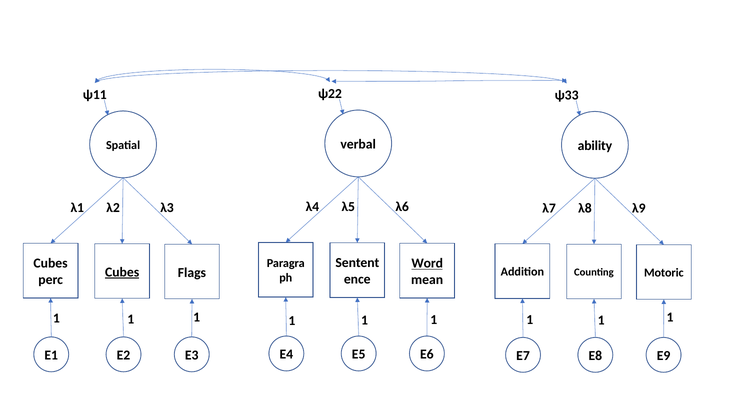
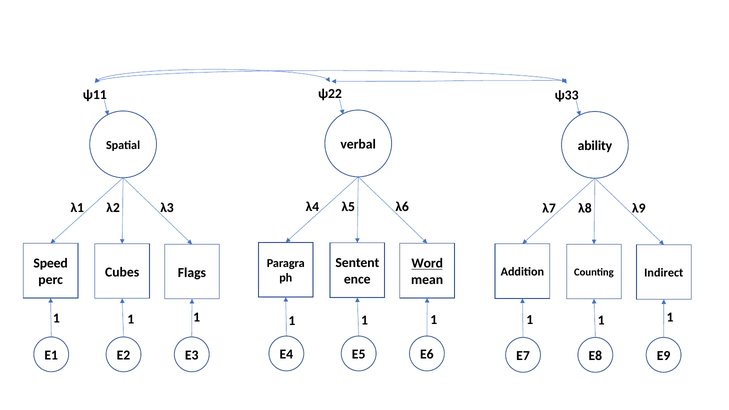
Cubes: Cubes -> Speed (51, 263)
Cubes underline: present -> none (122, 272)
Motoric: Motoric -> Indirect (664, 273)
